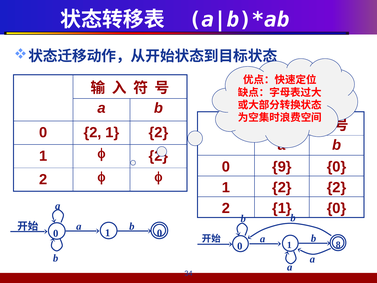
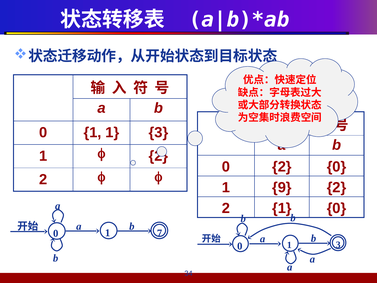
2: 2 -> 1 (93, 132)
2: 2 -> 3 (158, 132)
0 9: 9 -> 2 (282, 167)
2: 2 -> 9 (282, 187)
0: 0 -> 7 (160, 233)
8: 8 -> 3 (338, 245)
